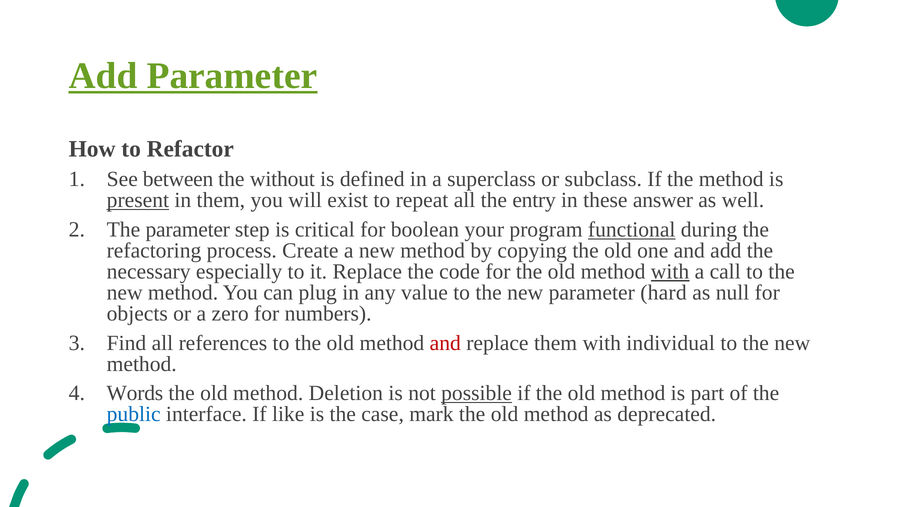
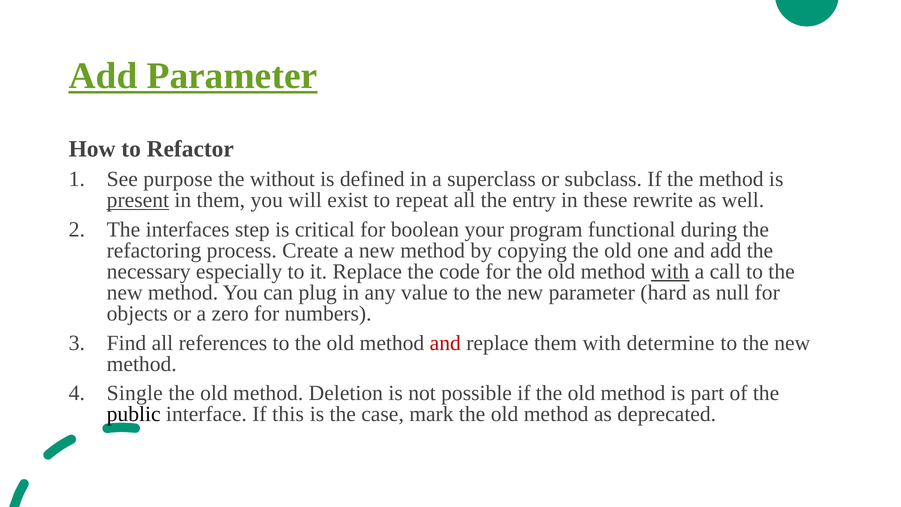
between: between -> purpose (178, 179)
answer: answer -> rewrite (663, 200)
The parameter: parameter -> interfaces (188, 230)
functional underline: present -> none (632, 230)
individual: individual -> determine (671, 343)
Words: Words -> Single (135, 393)
possible underline: present -> none (477, 393)
public colour: blue -> black (134, 414)
like: like -> this (288, 414)
